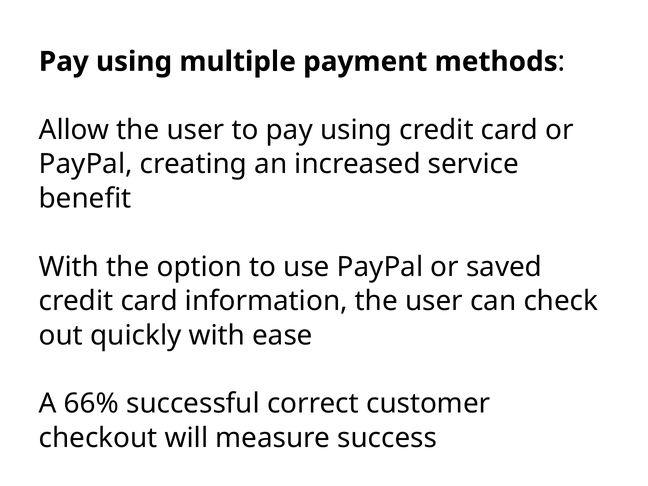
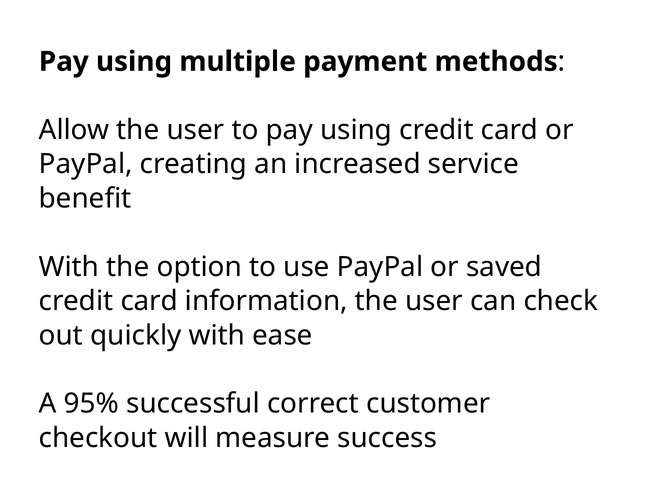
66%: 66% -> 95% (91, 404)
